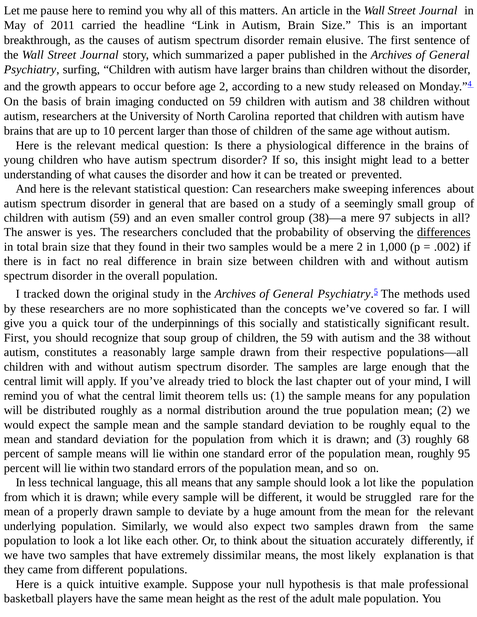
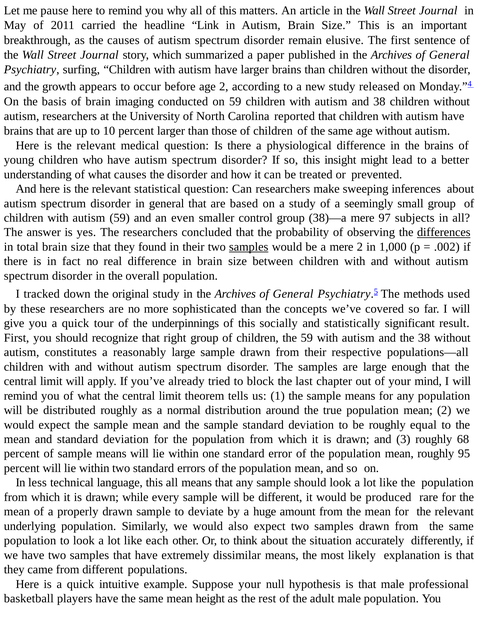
samples underline: none -> present (249, 247)
soup: soup -> right (175, 338)
struggled: struggled -> produced (388, 497)
